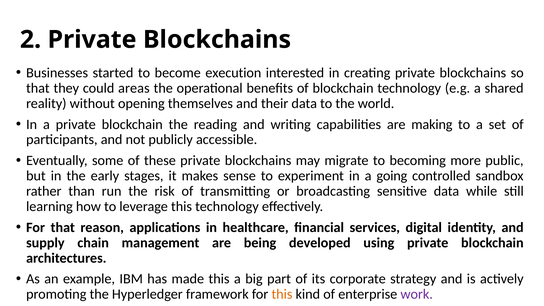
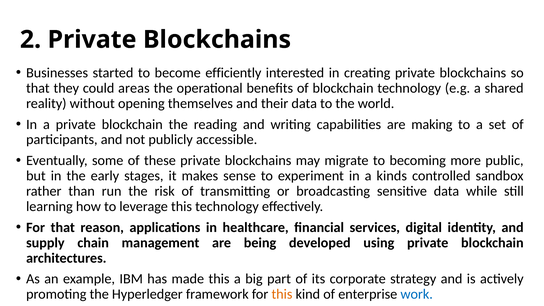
execution: execution -> efficiently (233, 73)
going: going -> kinds (392, 176)
work colour: purple -> blue (417, 294)
